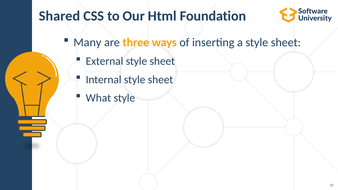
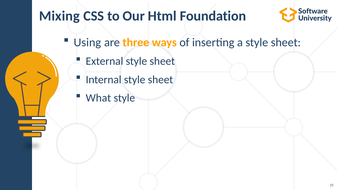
Shared: Shared -> Mixing (59, 16)
Many: Many -> Using (87, 42)
